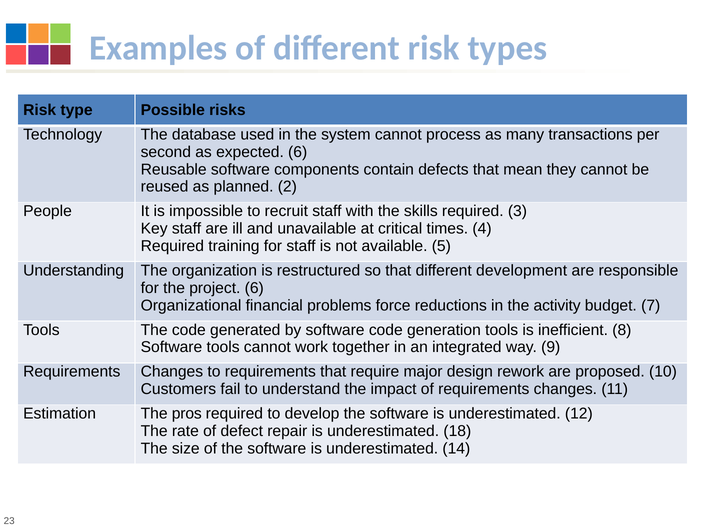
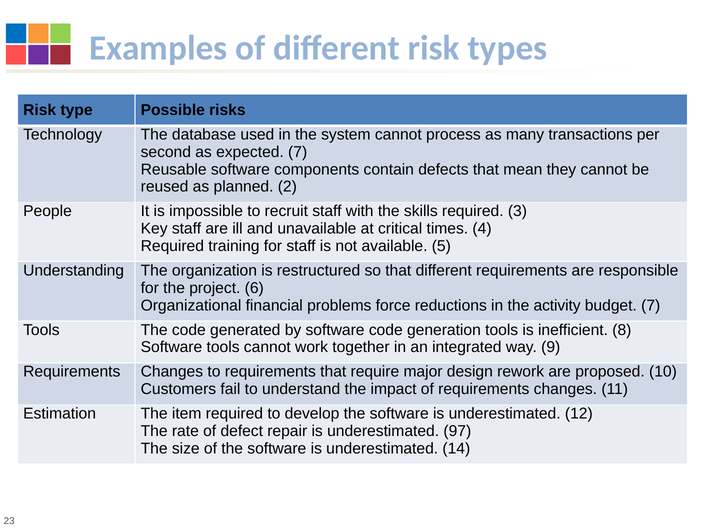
expected 6: 6 -> 7 (298, 152)
different development: development -> requirements (522, 270)
pros: pros -> item (187, 414)
18: 18 -> 97 (457, 431)
